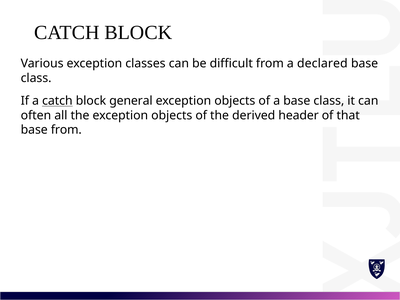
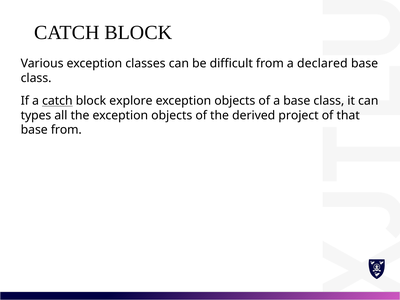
general: general -> explore (131, 101)
often: often -> types (36, 115)
header: header -> project (299, 115)
